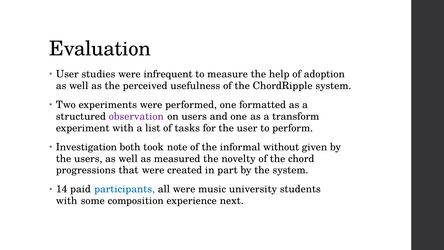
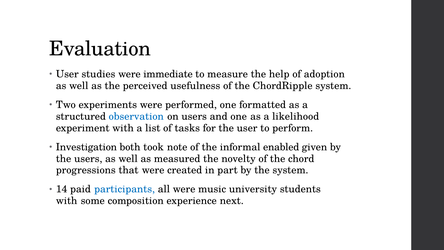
infrequent: infrequent -> immediate (168, 74)
observation colour: purple -> blue (136, 116)
transform: transform -> likelihood (296, 116)
without: without -> enabled (281, 147)
